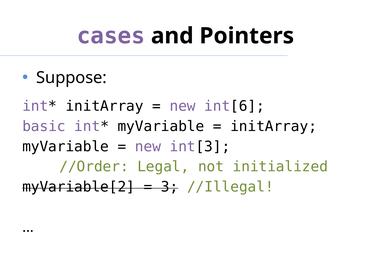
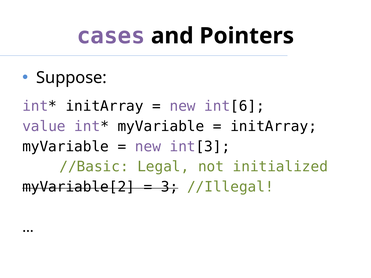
basic: basic -> value (44, 126)
//Order: //Order -> //Basic (94, 167)
